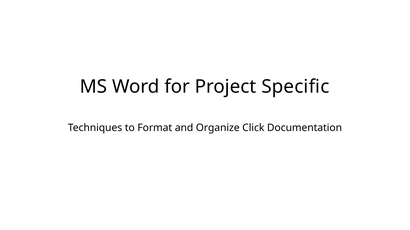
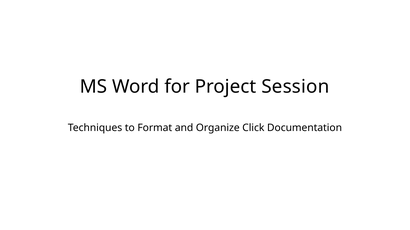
Specific: Specific -> Session (295, 87)
